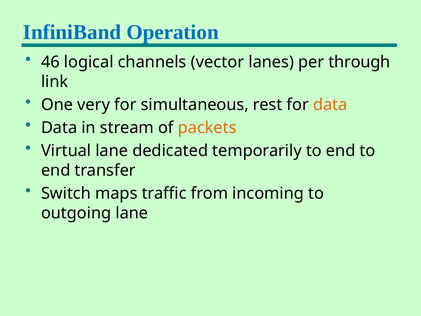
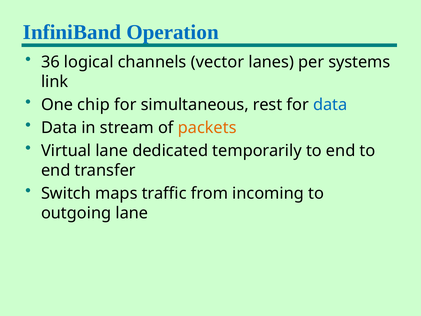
46: 46 -> 36 (50, 62)
through: through -> systems (359, 62)
very: very -> chip (94, 105)
data colour: orange -> blue (330, 105)
